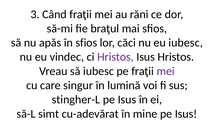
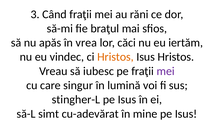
în sfios: sfios -> vrea (86, 43)
eu iubesc: iubesc -> iertăm (186, 43)
Hristos colour: purple -> orange (115, 57)
